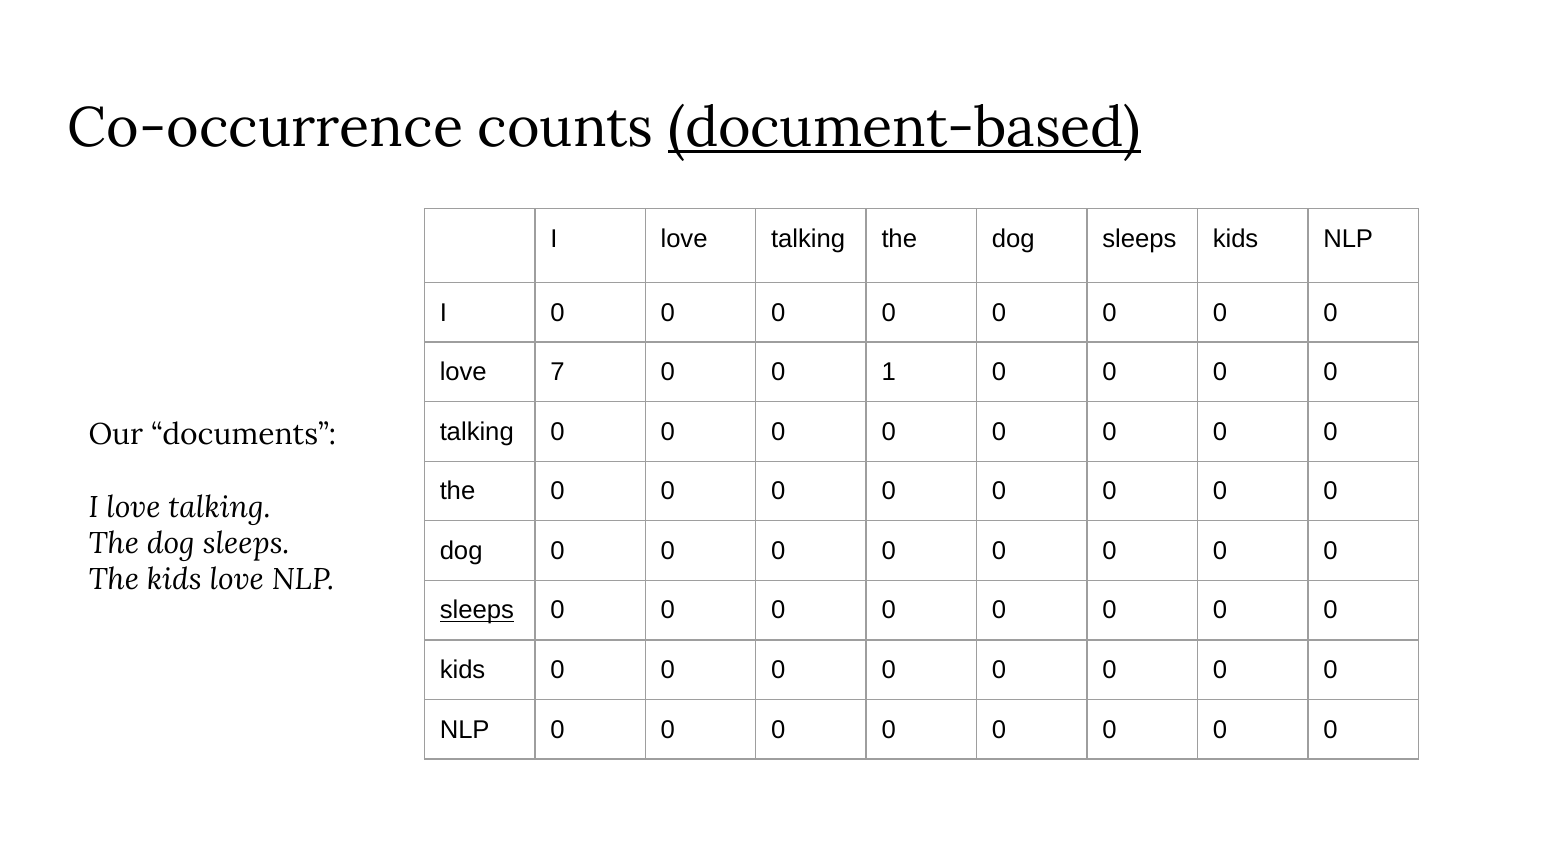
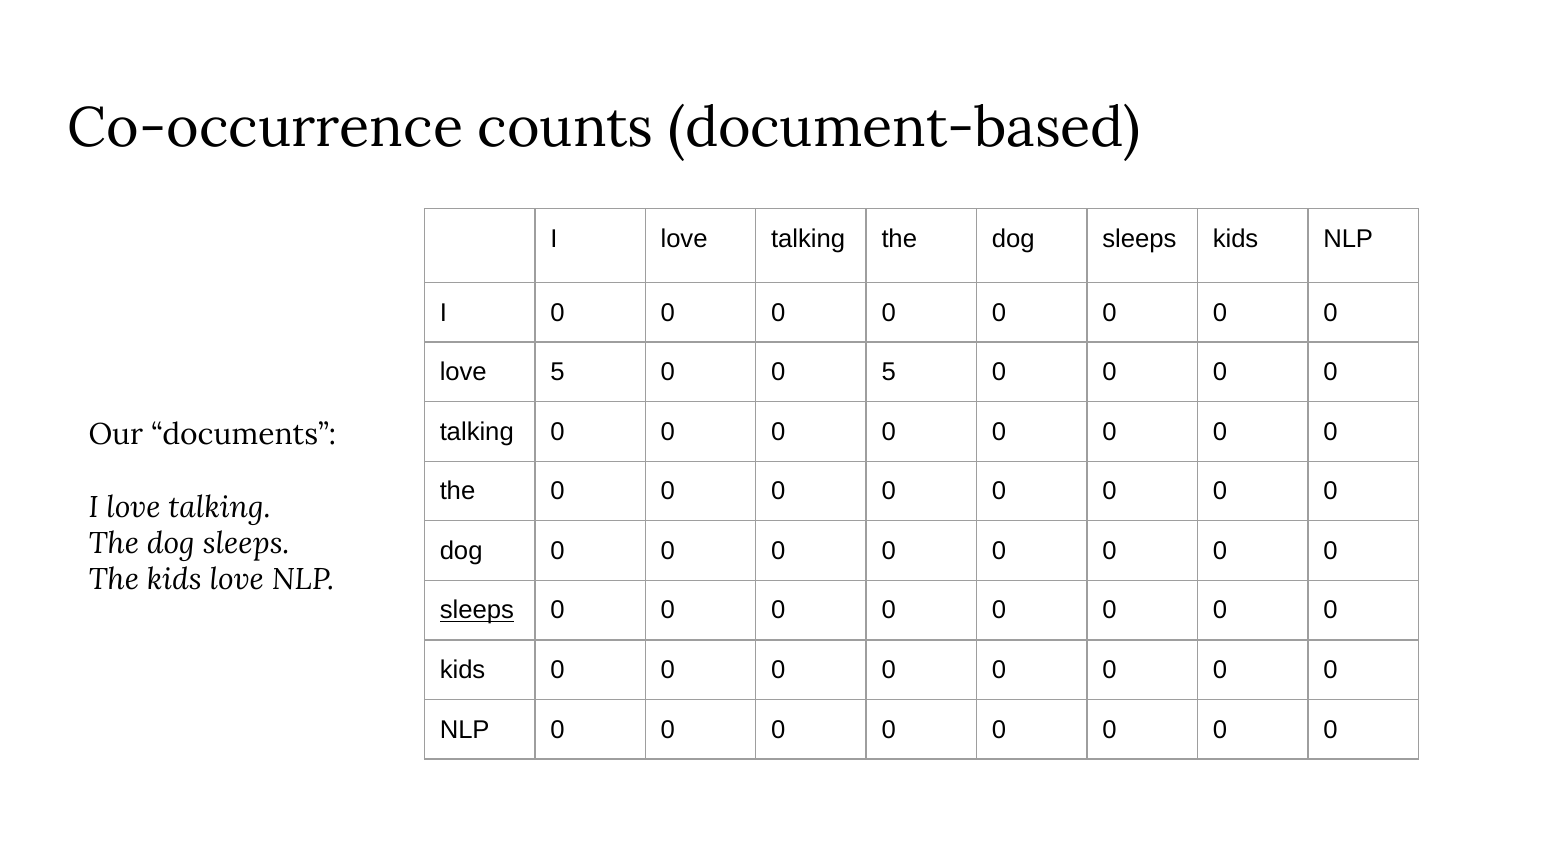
document-based underline: present -> none (905, 128)
love 7: 7 -> 5 (557, 373)
0 1: 1 -> 5 (889, 373)
